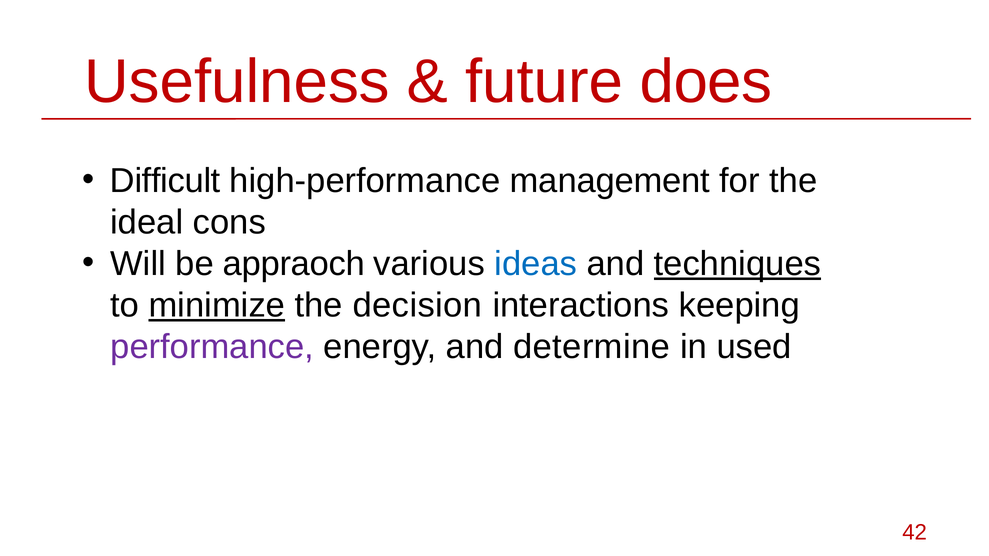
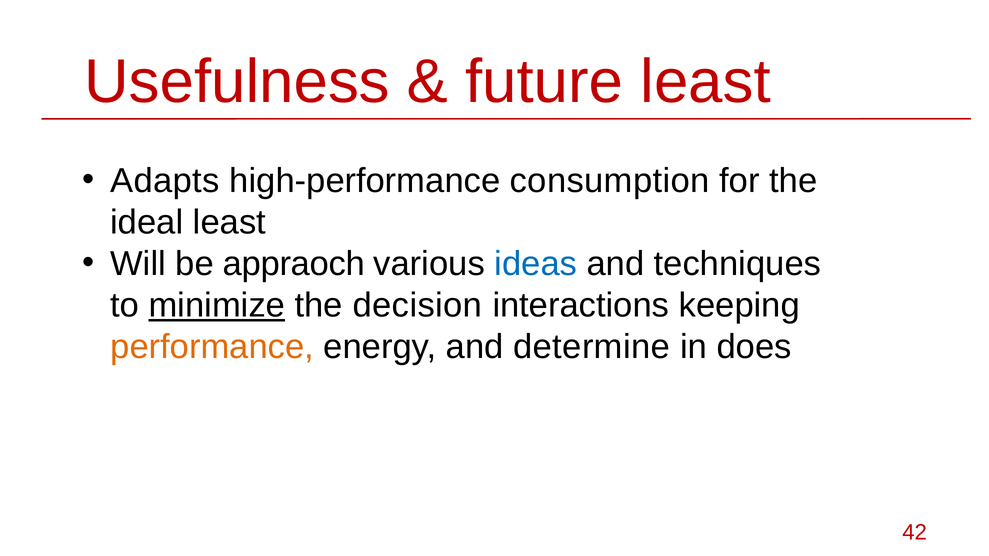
future does: does -> least (706, 82)
Difficult: Difficult -> Adapts (165, 181)
management: management -> consumption (610, 181)
ideal cons: cons -> least (229, 222)
techniques underline: present -> none (737, 264)
performance colour: purple -> orange (212, 347)
used: used -> does (754, 347)
